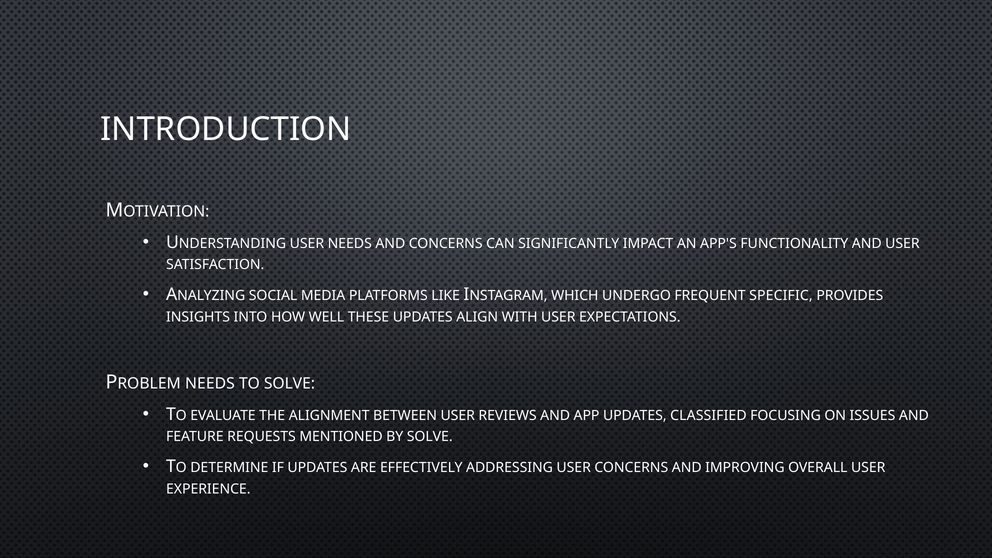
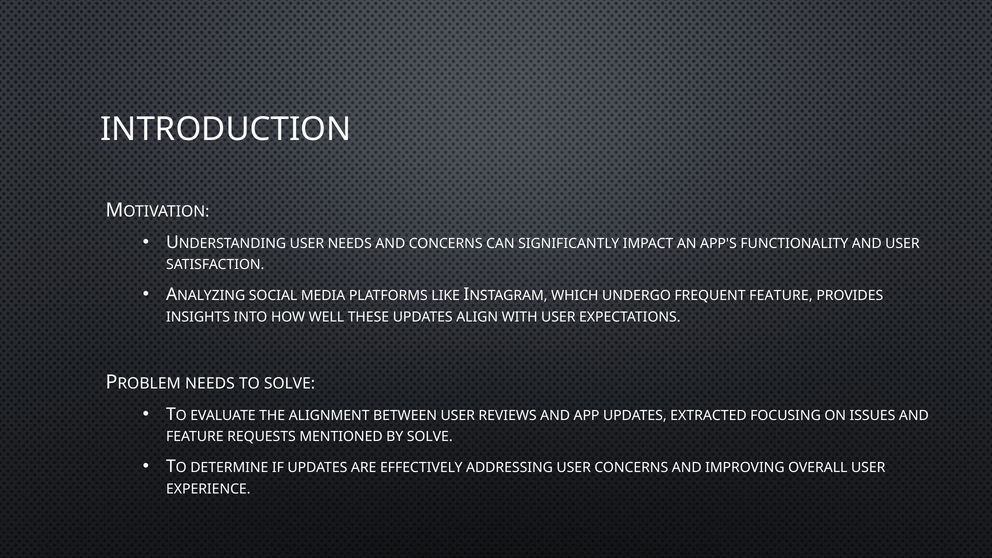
FREQUENT SPECIFIC: SPECIFIC -> FEATURE (781, 296)
CLASSIFIED: CLASSIFIED -> EXTRACTED (708, 416)
